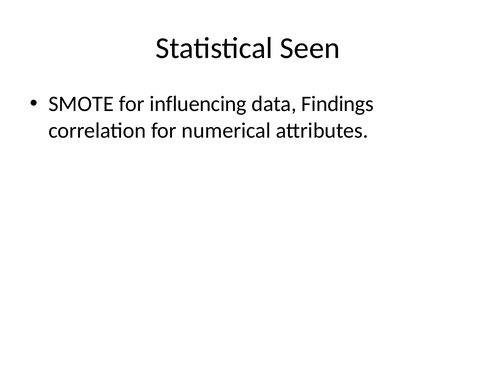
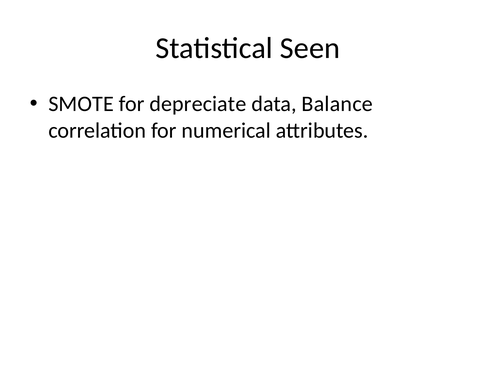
influencing: influencing -> depreciate (198, 104)
Findings: Findings -> Balance (337, 104)
